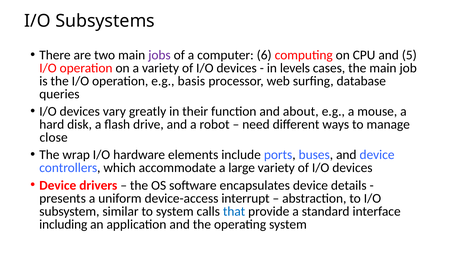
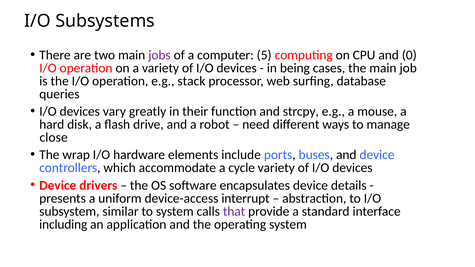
6: 6 -> 5 (264, 55)
5: 5 -> 0 (409, 55)
levels: levels -> being (295, 68)
basis: basis -> stack (191, 81)
about: about -> strcpy (301, 112)
large: large -> cycle (242, 168)
that colour: blue -> purple (234, 211)
